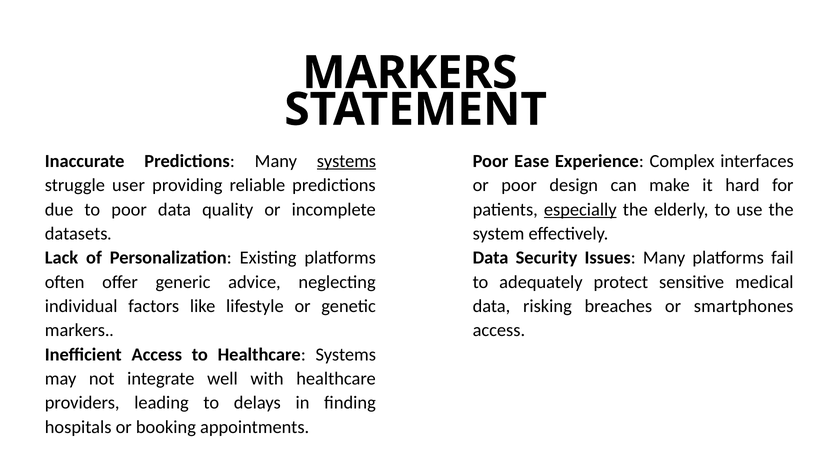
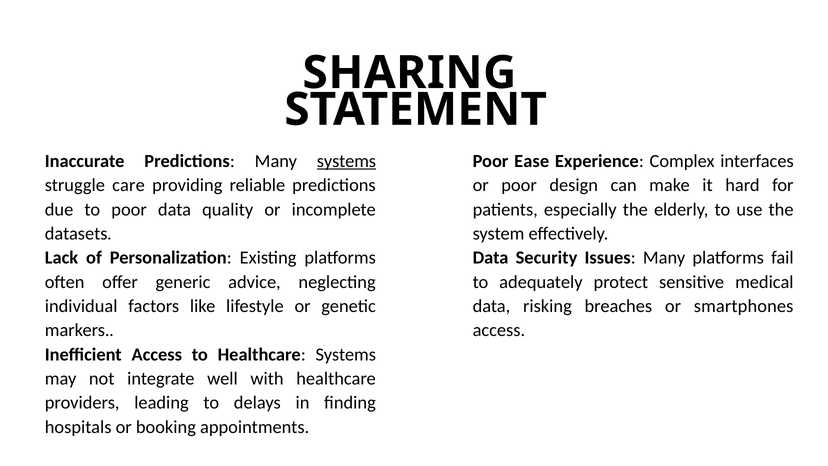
MARKERS: MARKERS -> SHARING (409, 73)
user: user -> care (128, 185)
especially underline: present -> none (580, 209)
